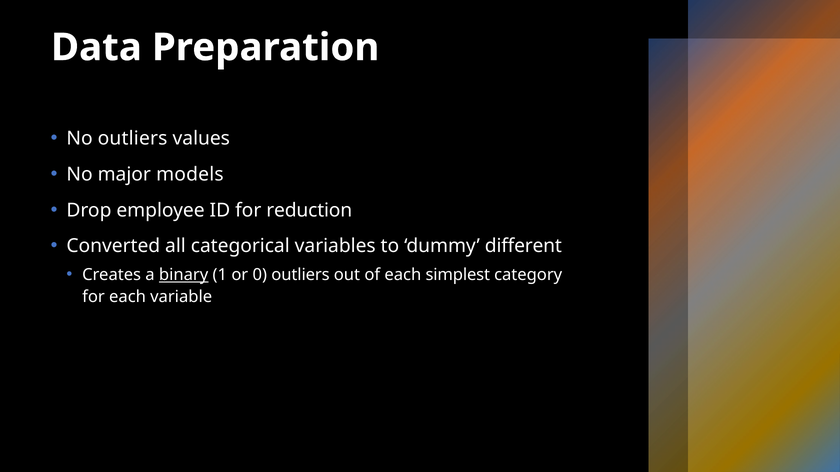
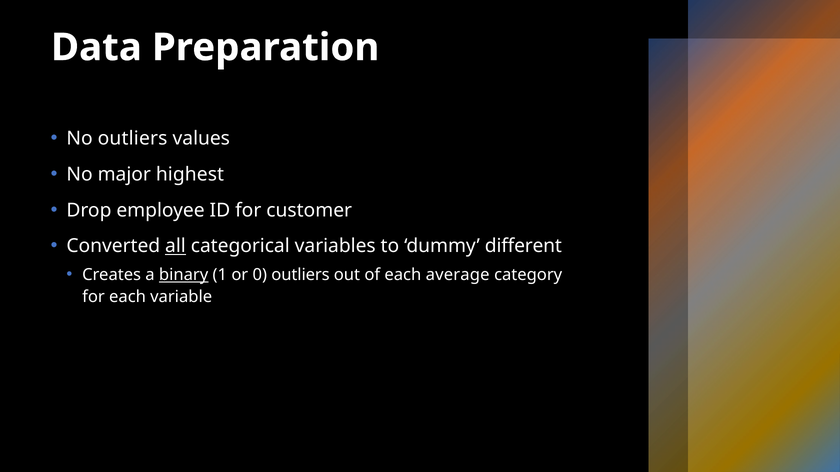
models: models -> highest (190, 175)
reduction: reduction -> customer (309, 211)
all underline: none -> present (175, 246)
simplest: simplest -> average (458, 275)
